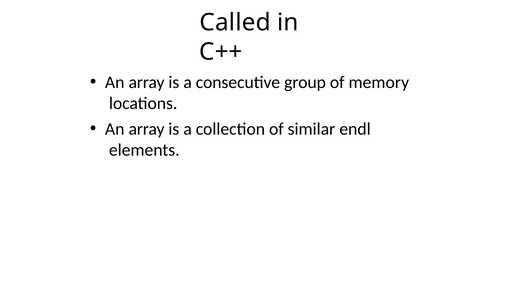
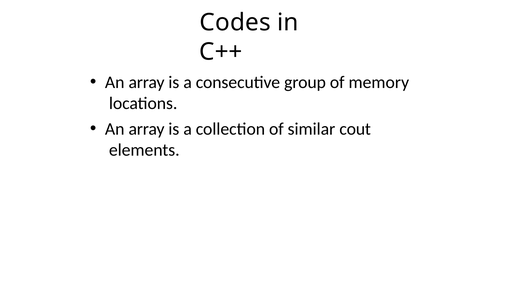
Called: Called -> Codes (235, 23)
endl: endl -> cout (355, 129)
